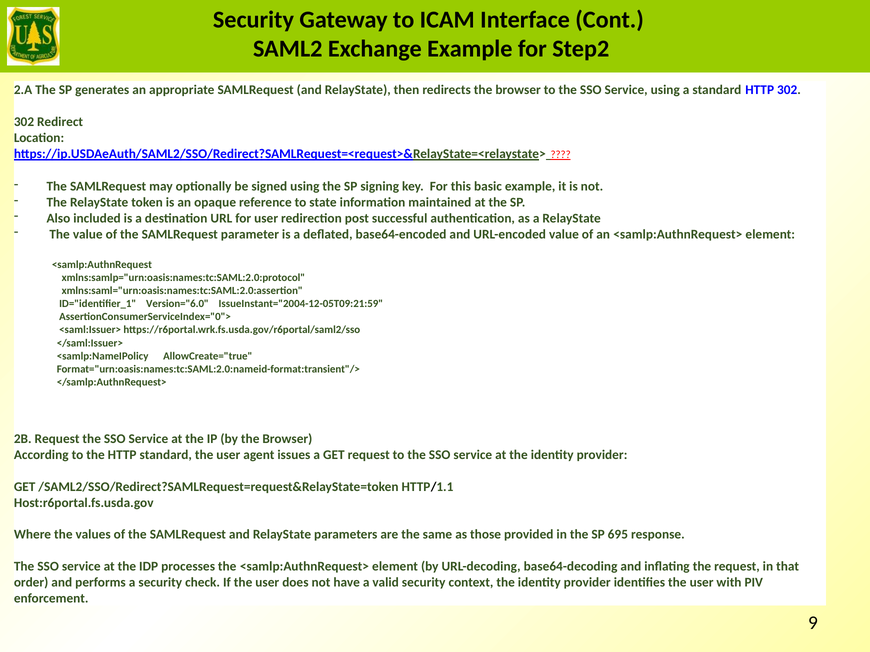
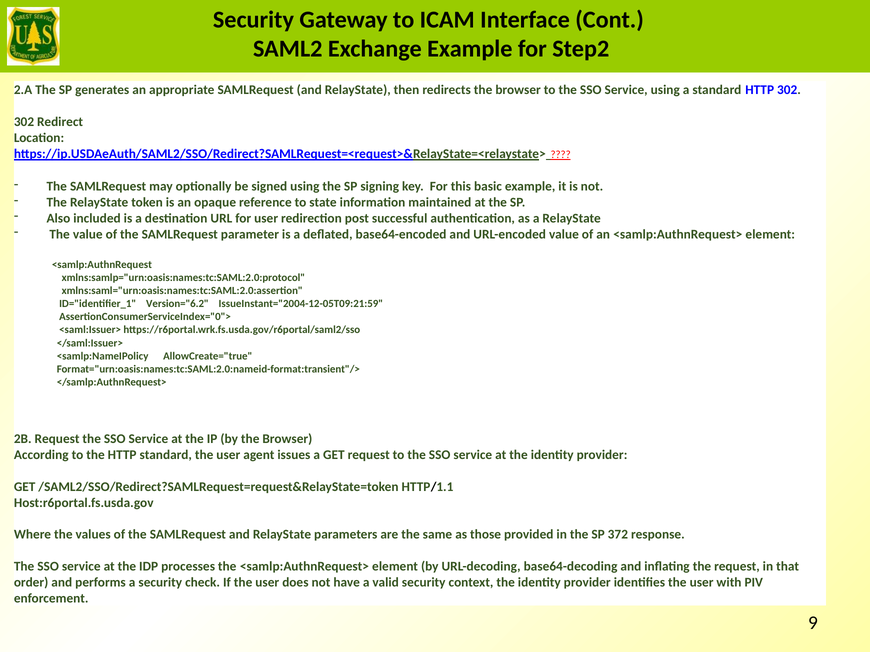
Version="6.0: Version="6.0 -> Version="6.2 (177, 304)
695: 695 -> 372 (618, 535)
